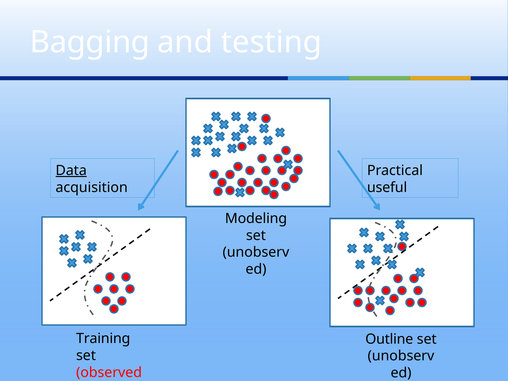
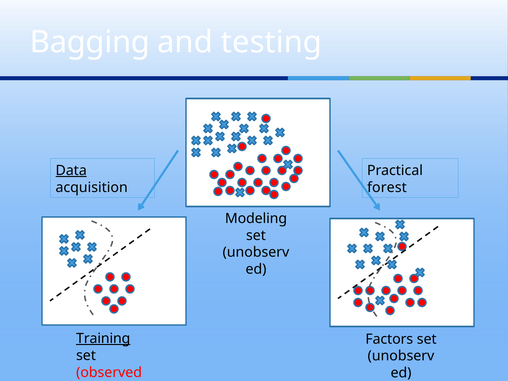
useful: useful -> forest (387, 187)
Training underline: none -> present (103, 338)
Outline: Outline -> Factors (389, 339)
